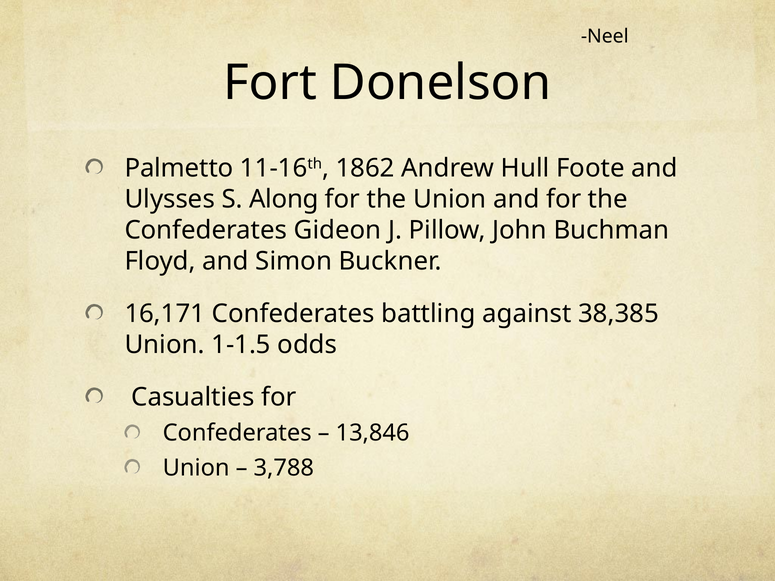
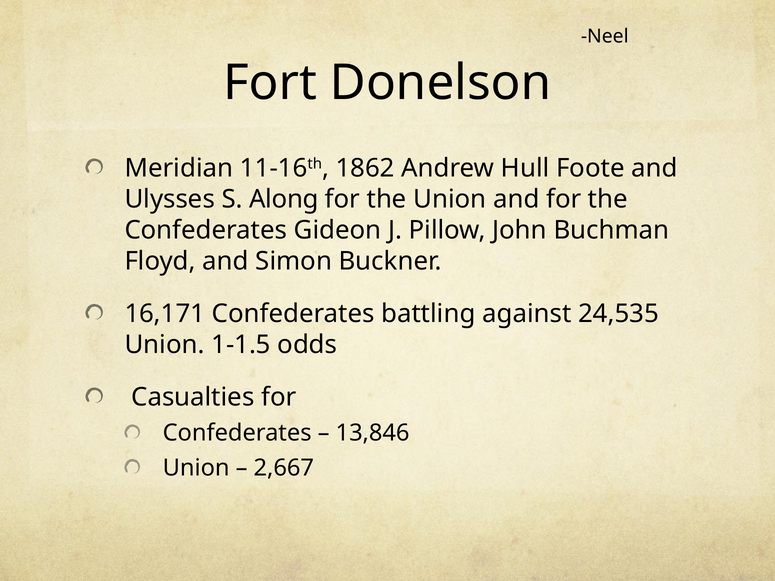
Palmetto: Palmetto -> Meridian (179, 168)
38,385: 38,385 -> 24,535 (618, 314)
3,788: 3,788 -> 2,667 (284, 468)
